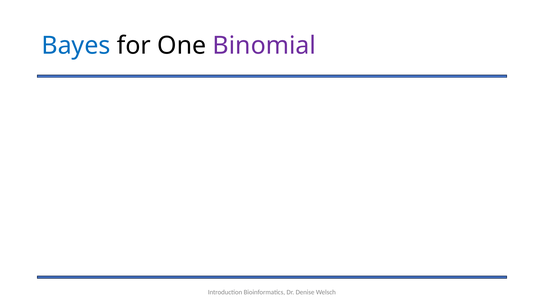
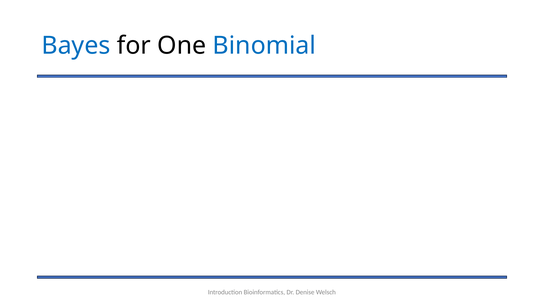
Binomial colour: purple -> blue (264, 46)
